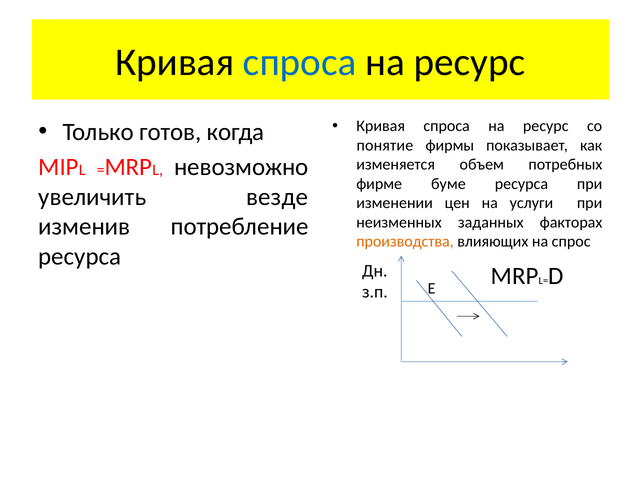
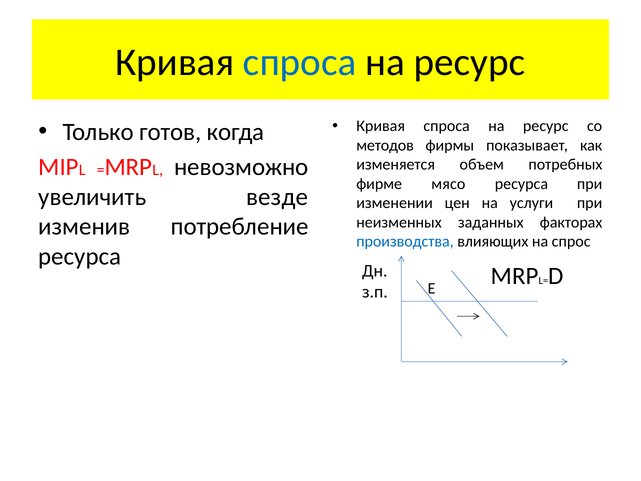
понятие: понятие -> методов (385, 145)
буме: буме -> мясо (448, 184)
производства colour: orange -> blue (405, 241)
